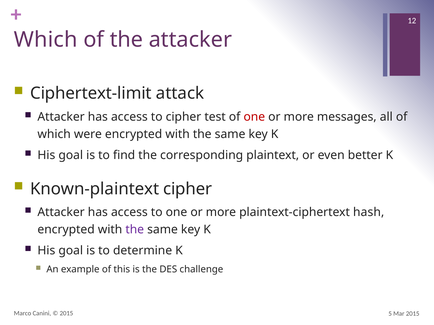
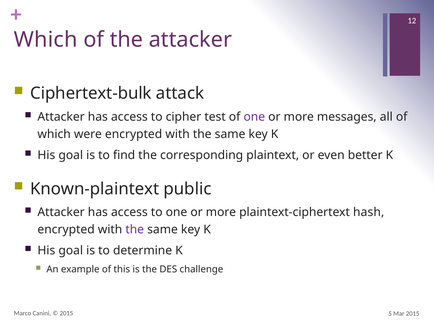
Ciphertext-limit: Ciphertext-limit -> Ciphertext-bulk (91, 93)
one colour: red -> purple (254, 117)
Known-plaintext cipher: cipher -> public (188, 189)
